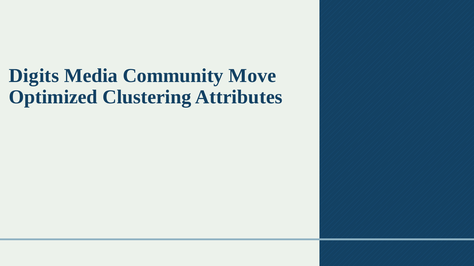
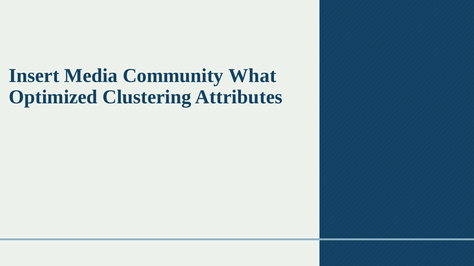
Digits: Digits -> Insert (34, 76)
Move: Move -> What (252, 76)
